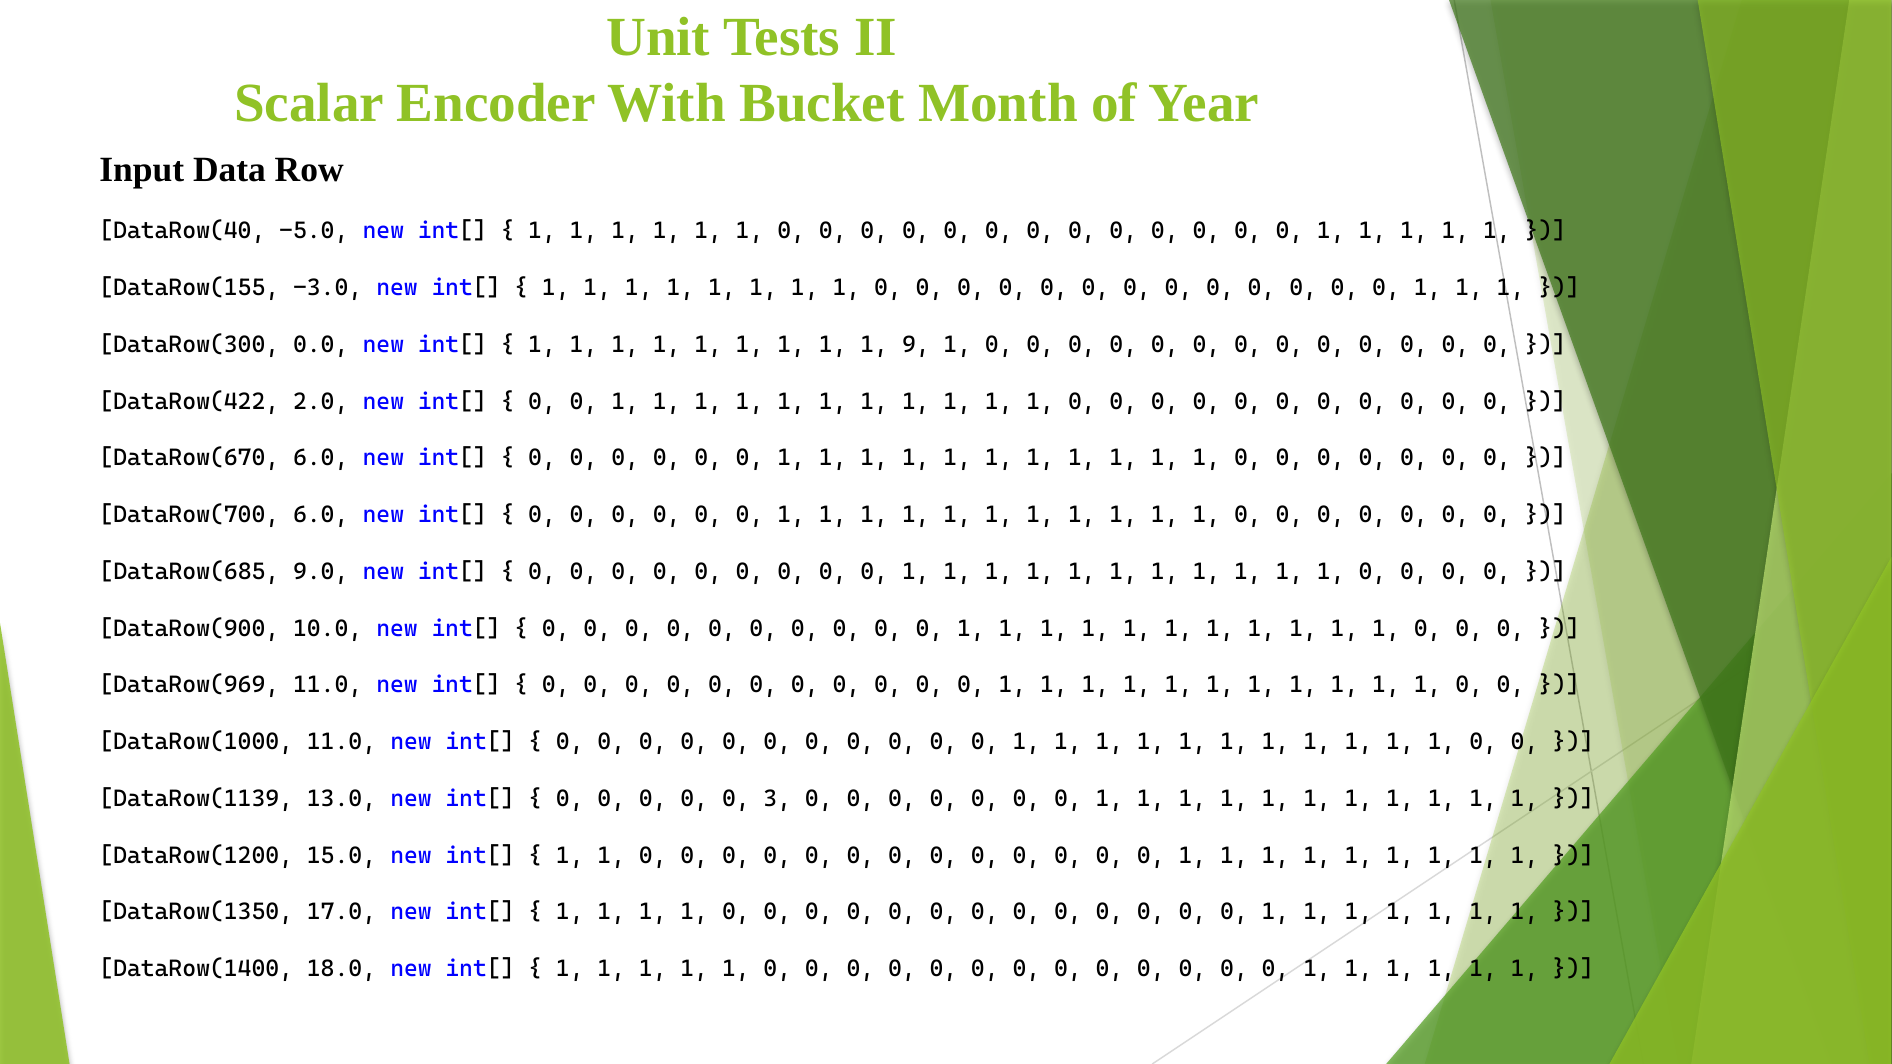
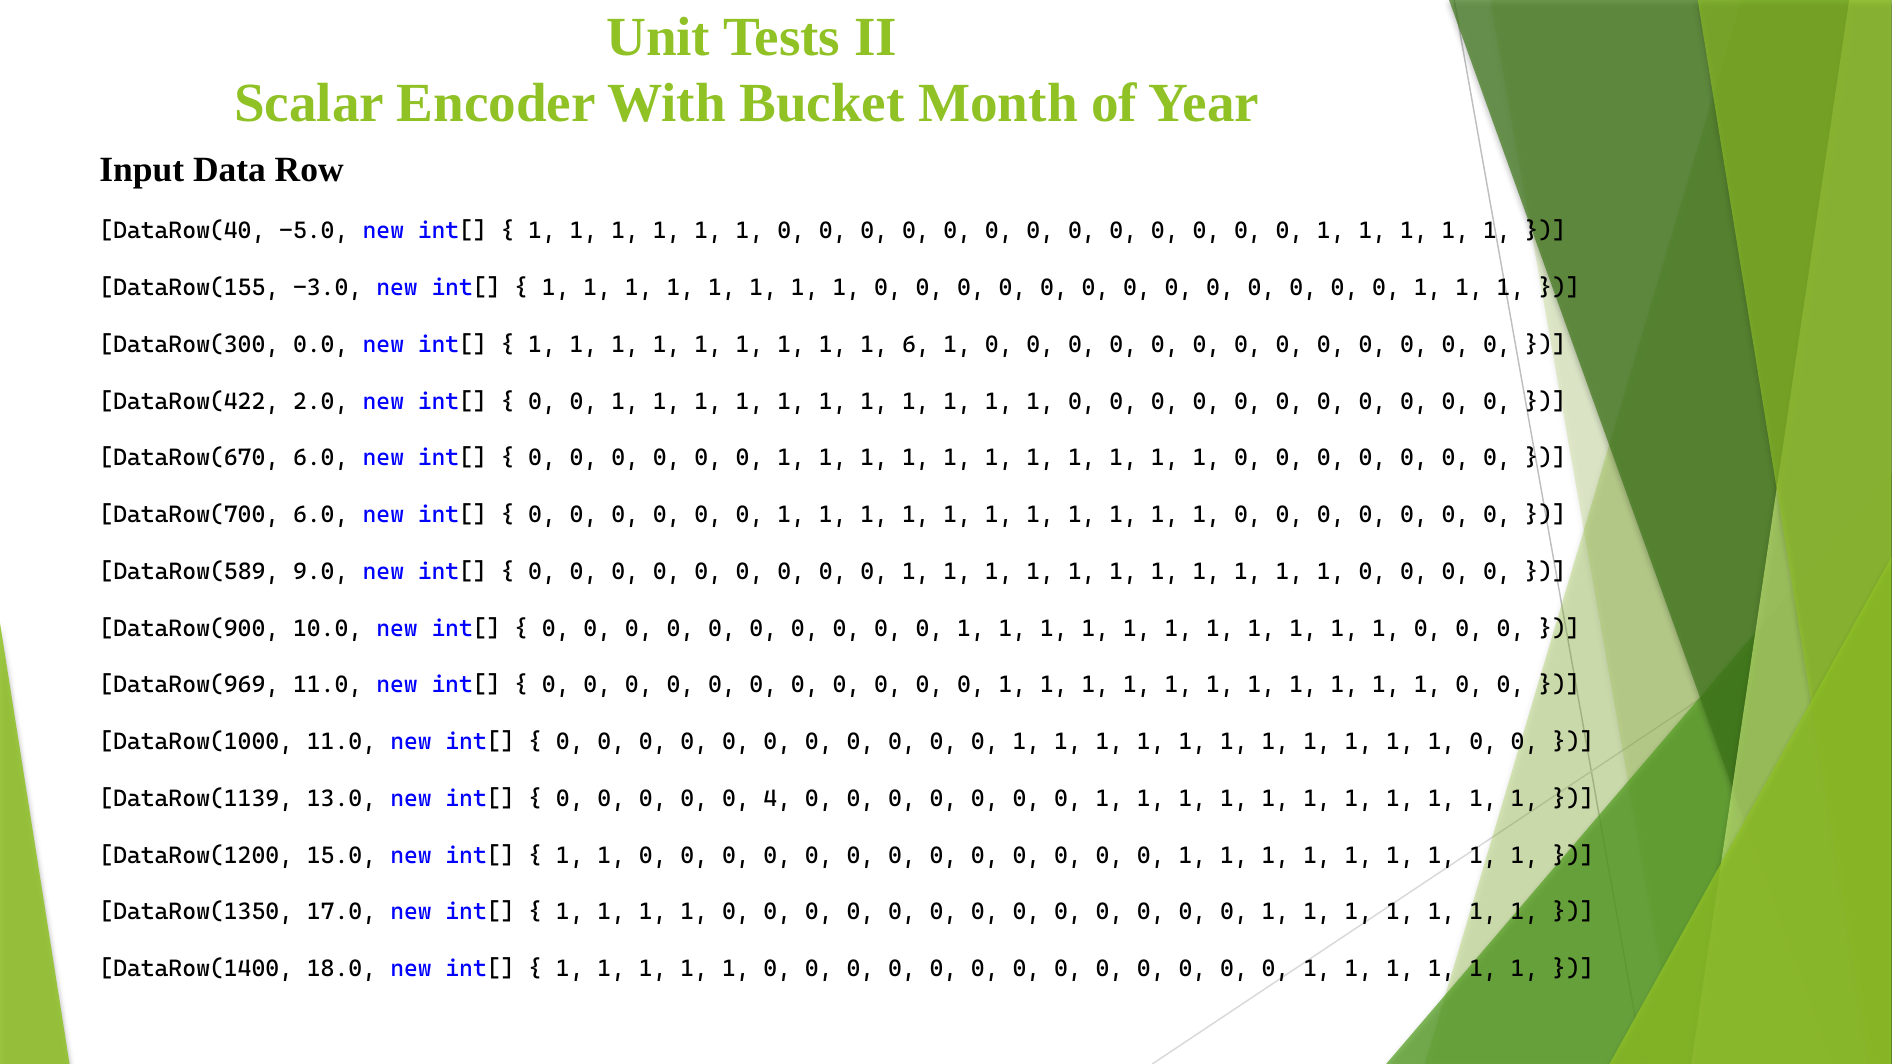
9: 9 -> 6 (916, 345)
DataRow(685: DataRow(685 -> DataRow(589 (189, 572)
3: 3 -> 4 (777, 799)
